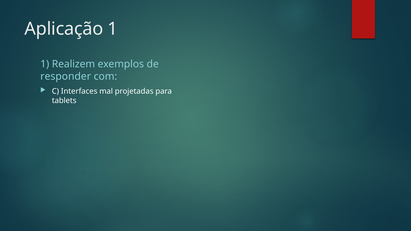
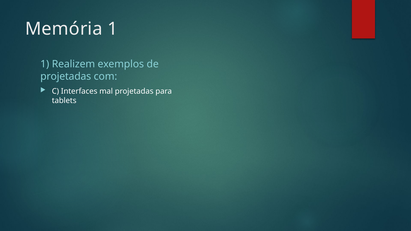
Aplicação: Aplicação -> Memória (64, 29)
responder: responder -> projetadas (66, 77)
